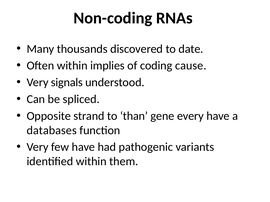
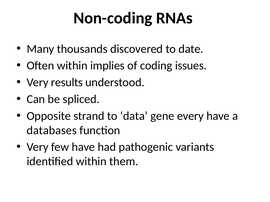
cause: cause -> issues (191, 66)
signals: signals -> results (67, 83)
than: than -> data (134, 116)
